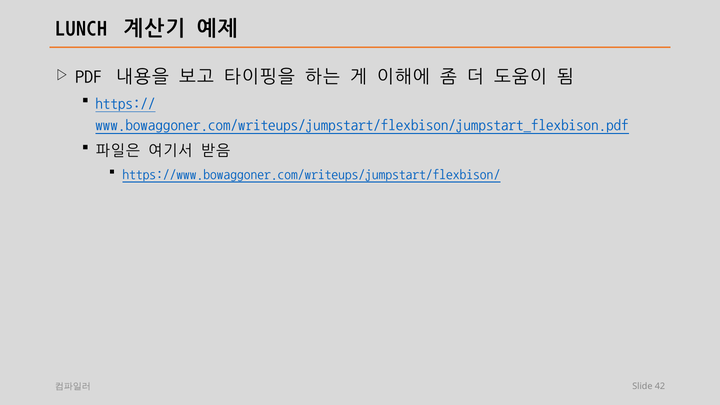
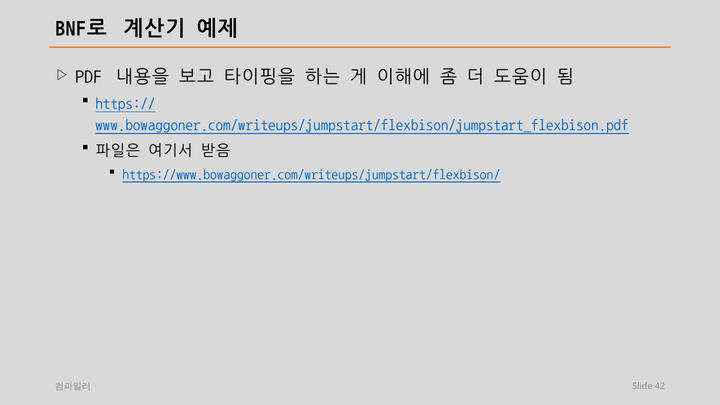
LUNCH: LUNCH -> BNF로 (81, 28)
